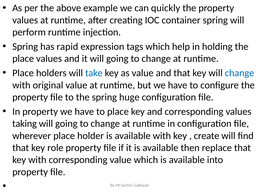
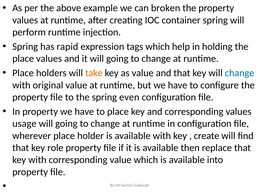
quickly: quickly -> broken (166, 8)
take colour: blue -> orange (94, 73)
huge: huge -> even (129, 97)
taking: taking -> usage (24, 124)
